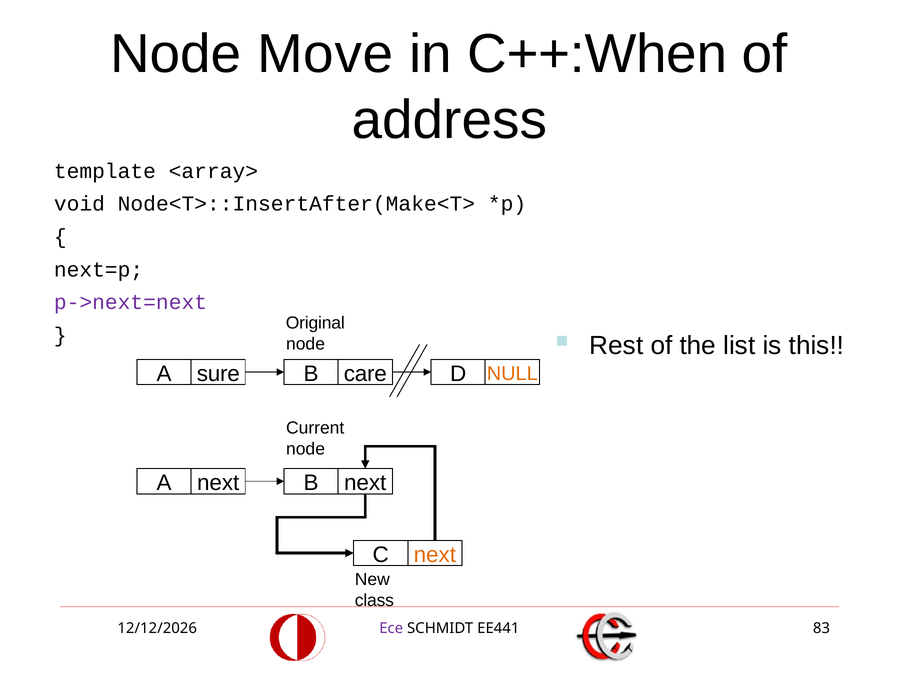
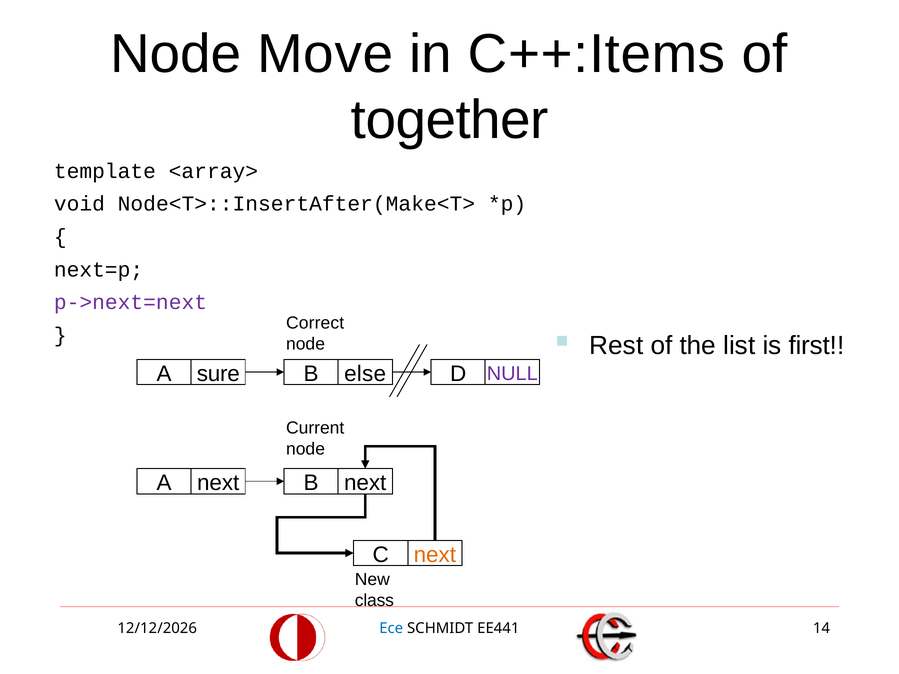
C++:When: C++:When -> C++:Items (597, 54)
address: address -> together (450, 120)
Original: Original -> Correct (315, 323)
this: this -> first (817, 346)
care: care -> else (365, 374)
NULL colour: orange -> purple (512, 374)
Ece colour: purple -> blue (391, 629)
83: 83 -> 14 (822, 629)
